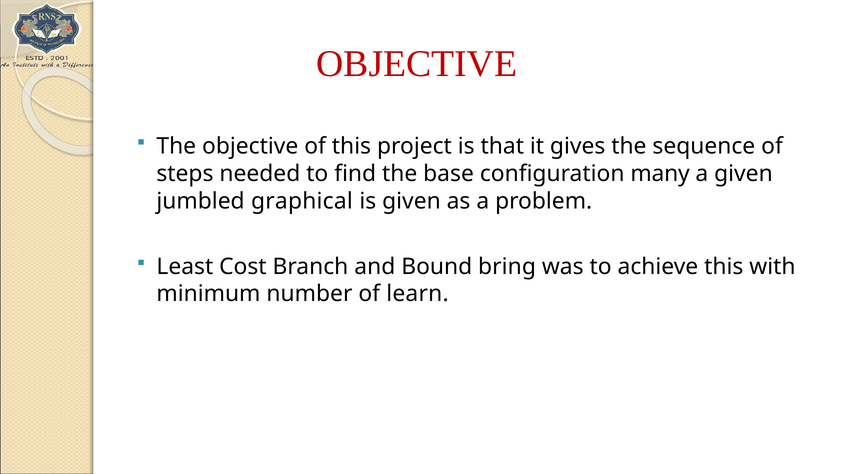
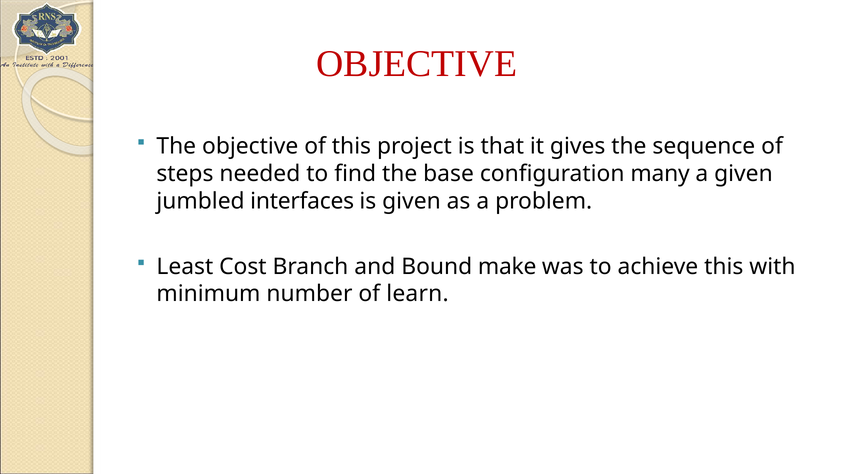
graphical: graphical -> interfaces (302, 201)
bring: bring -> make (507, 267)
